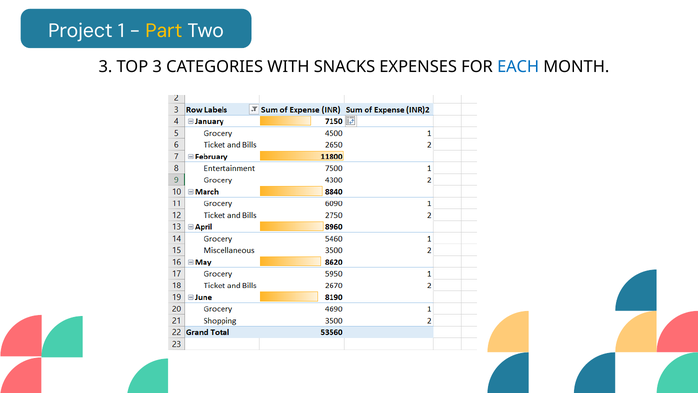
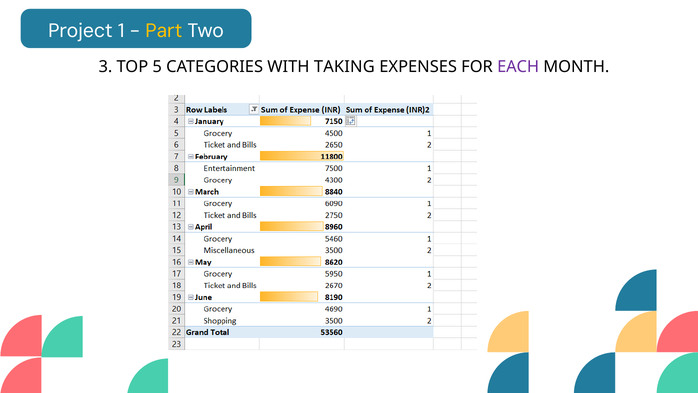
TOP 3: 3 -> 5 (157, 67)
SNACKS: SNACKS -> TAKING (344, 67)
EACH colour: blue -> purple (518, 67)
